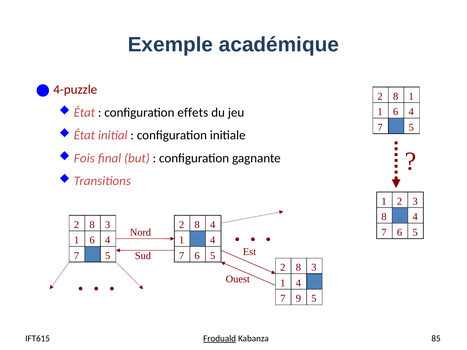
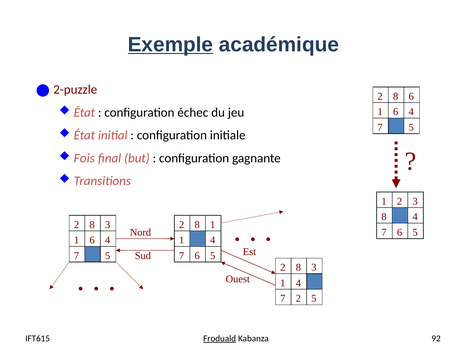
Exemple underline: none -> present (171, 45)
4-puzzle: 4-puzzle -> 2-puzzle (75, 90)
2 1: 1 -> 6 (411, 96)
effets: effets -> échec (193, 113)
2 4: 4 -> 1 (213, 225)
7 9: 9 -> 2 (298, 299)
85: 85 -> 92 (436, 339)
